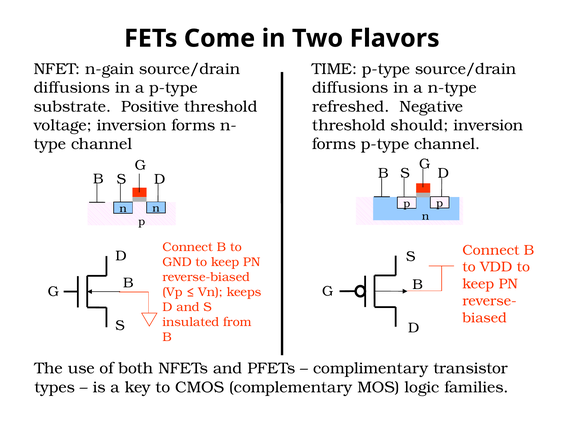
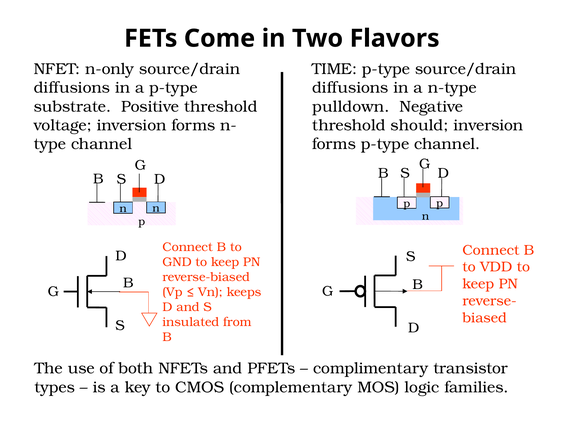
n-gain: n-gain -> n-only (110, 69)
refreshed: refreshed -> pulldown (351, 107)
